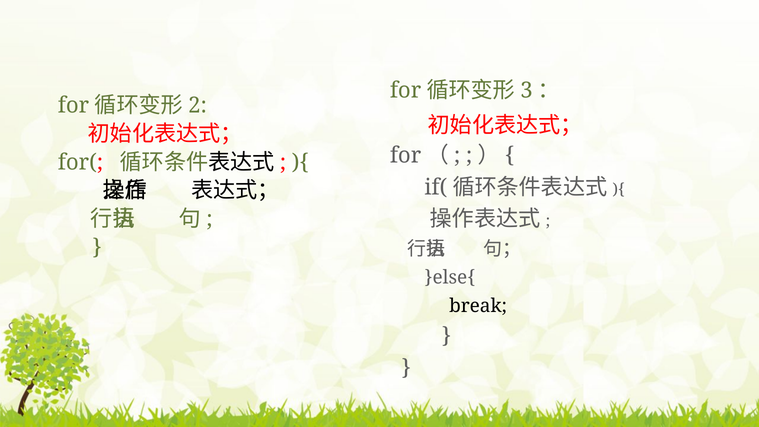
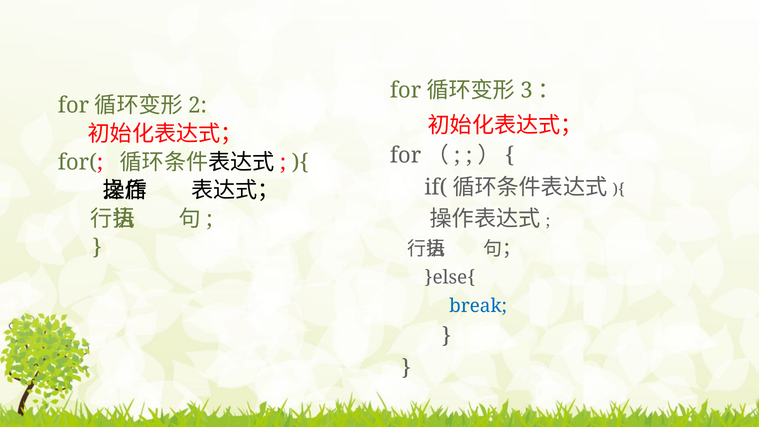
break colour: black -> blue (478, 306)
